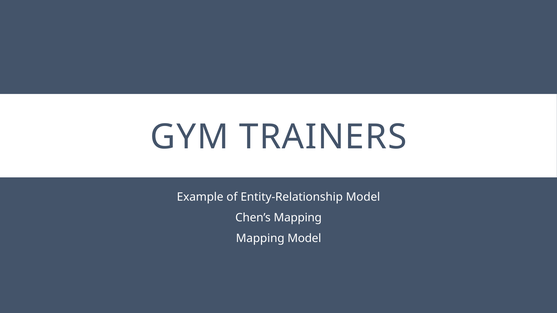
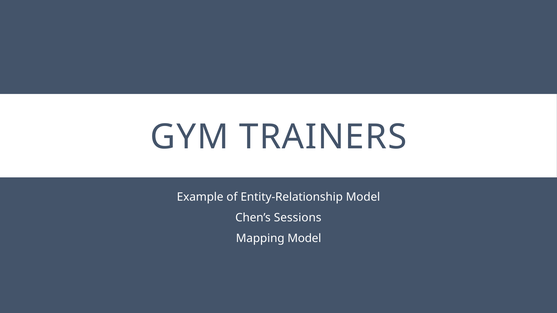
Chen’s Mapping: Mapping -> Sessions (298, 218)
